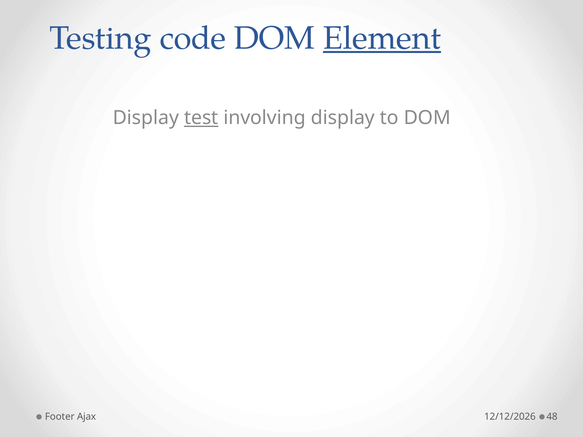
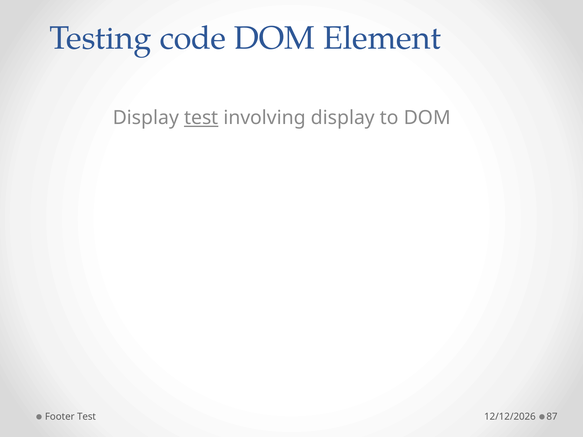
Element underline: present -> none (382, 38)
Footer Ajax: Ajax -> Test (87, 417)
48: 48 -> 87 (552, 417)
